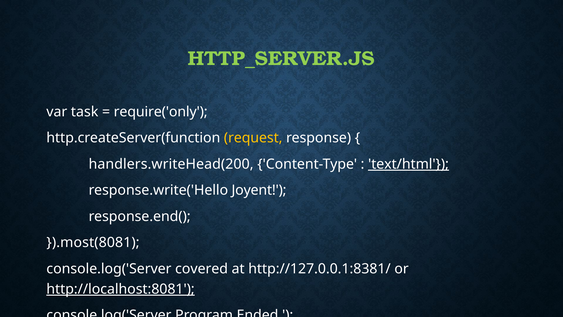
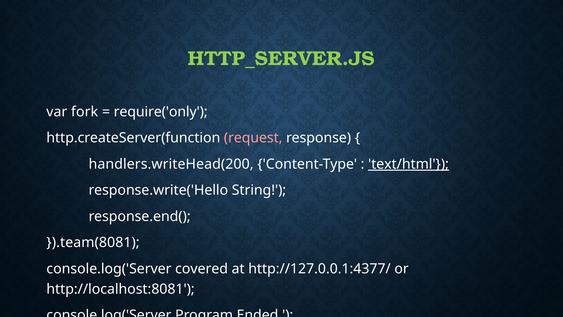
task: task -> fork (85, 112)
request colour: yellow -> pink (253, 138)
Joyent: Joyent -> String (259, 190)
}).most(8081: }).most(8081 -> }).team(8081 (93, 242)
http://127.0.0.1:8381/: http://127.0.0.1:8381/ -> http://127.0.0.1:4377/ (320, 269)
http://localhost:8081 underline: present -> none (121, 289)
